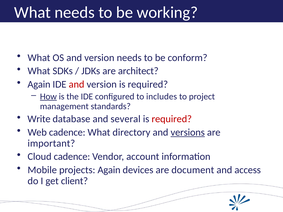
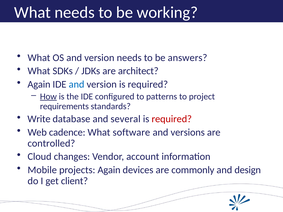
conform: conform -> answers (187, 58)
and colour: red -> blue (77, 84)
includes: includes -> patterns (162, 97)
management: management -> requirements (64, 106)
directory: directory -> software (131, 132)
versions underline: present -> none (188, 132)
important: important -> controlled (51, 143)
Cloud cadence: cadence -> changes (72, 157)
document: document -> commonly (193, 170)
access: access -> design (248, 170)
